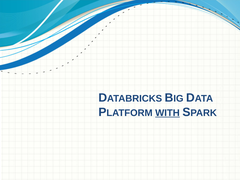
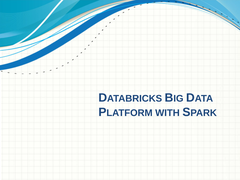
WITH underline: present -> none (167, 113)
